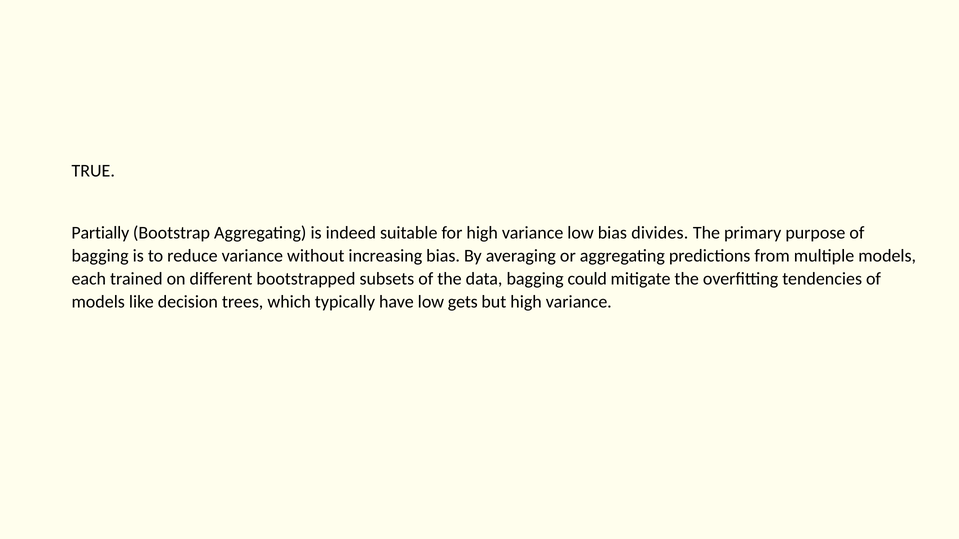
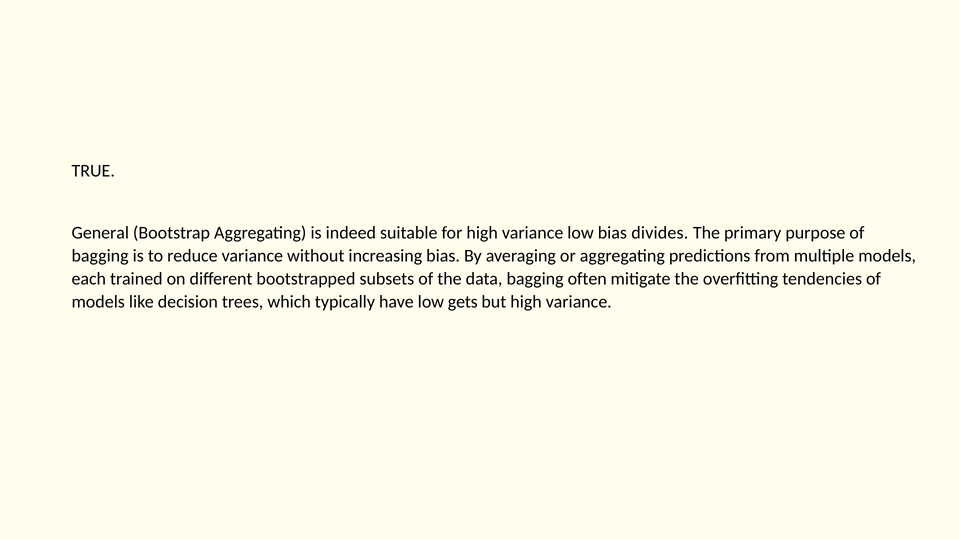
Partially: Partially -> General (100, 233)
could: could -> often (587, 279)
